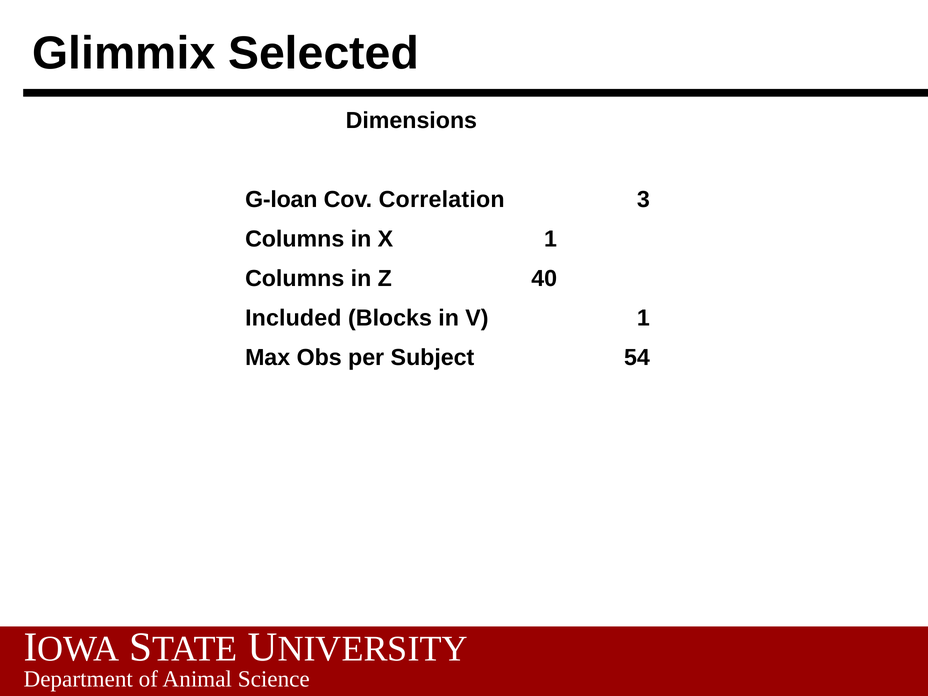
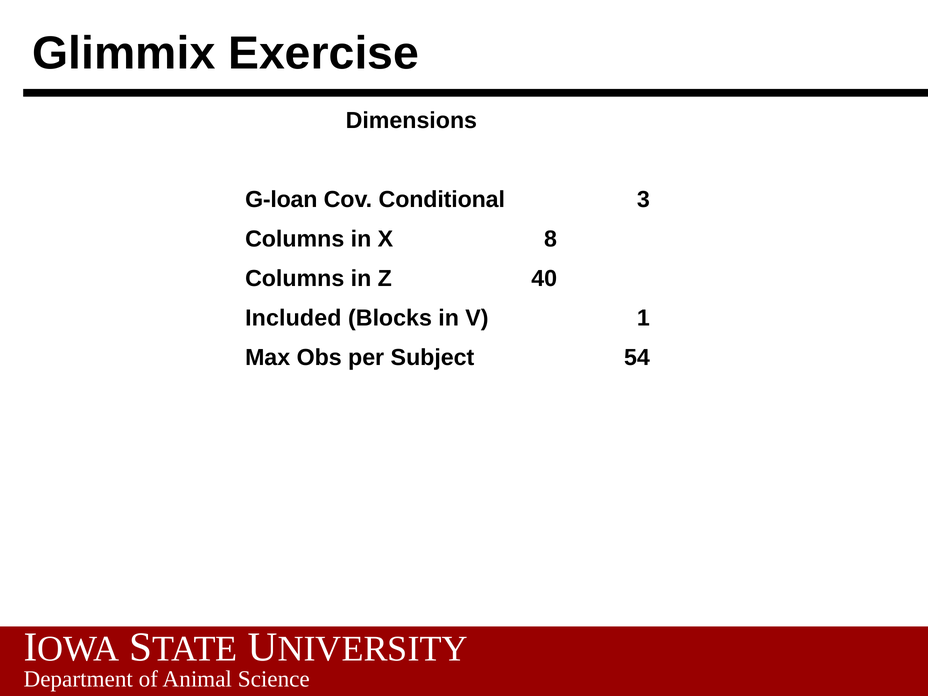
Selected: Selected -> Exercise (324, 53)
Correlation: Correlation -> Conditional (442, 200)
X 1: 1 -> 8 (551, 239)
